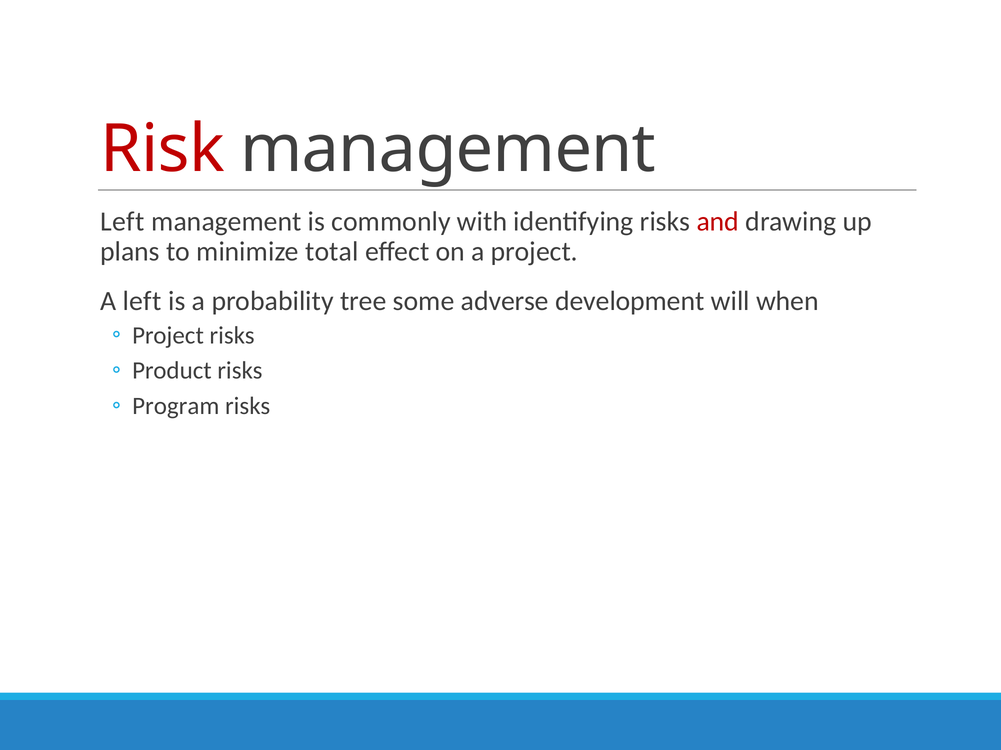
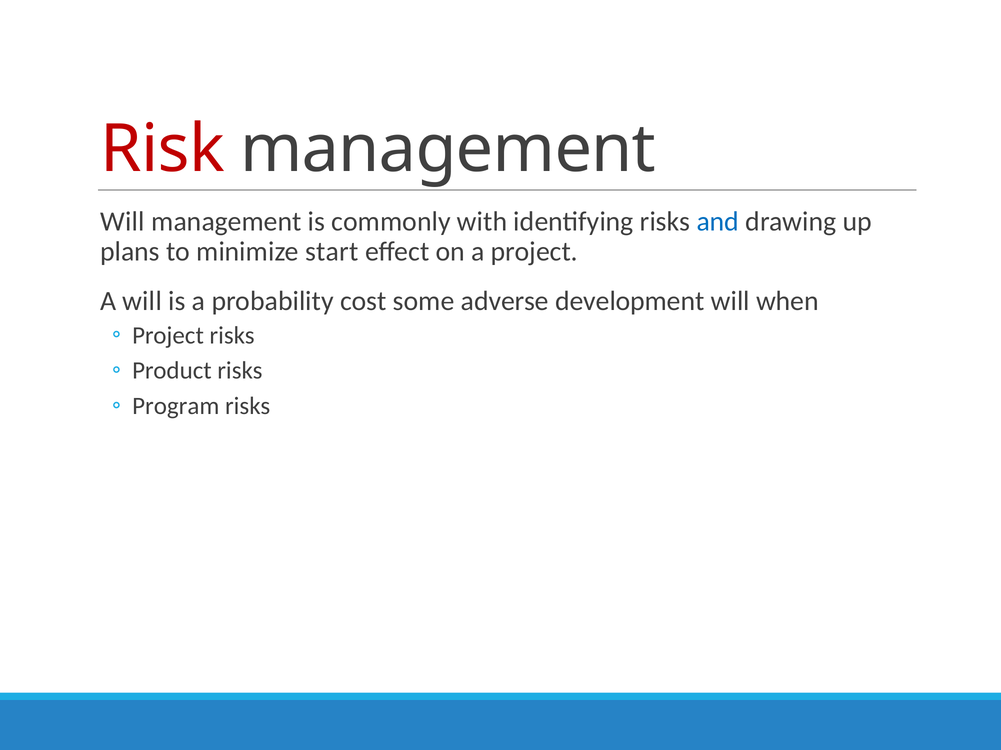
Left: Left -> Will (122, 222)
and colour: red -> blue (718, 222)
total: total -> start (332, 252)
A left: left -> will (142, 301)
tree: tree -> cost (363, 301)
